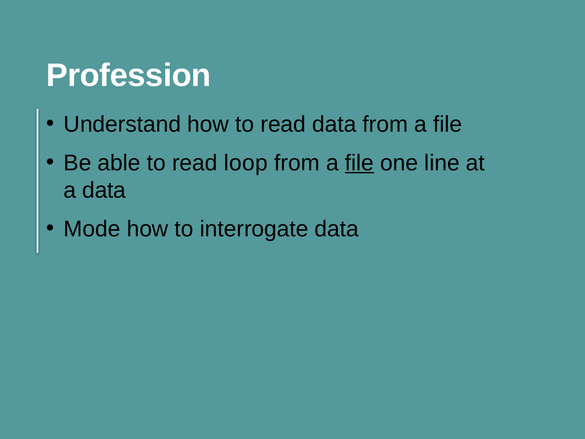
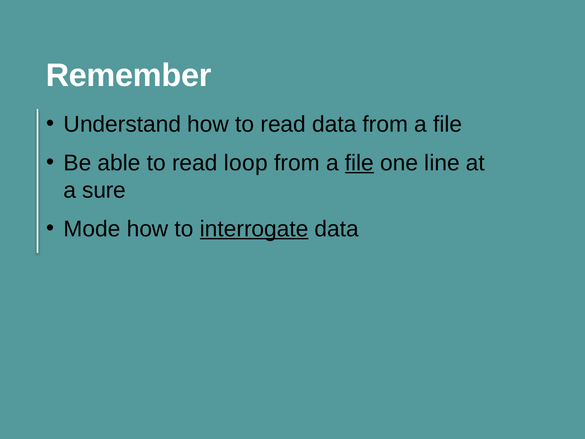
Profession: Profession -> Remember (129, 75)
a data: data -> sure (104, 190)
interrogate underline: none -> present (254, 229)
